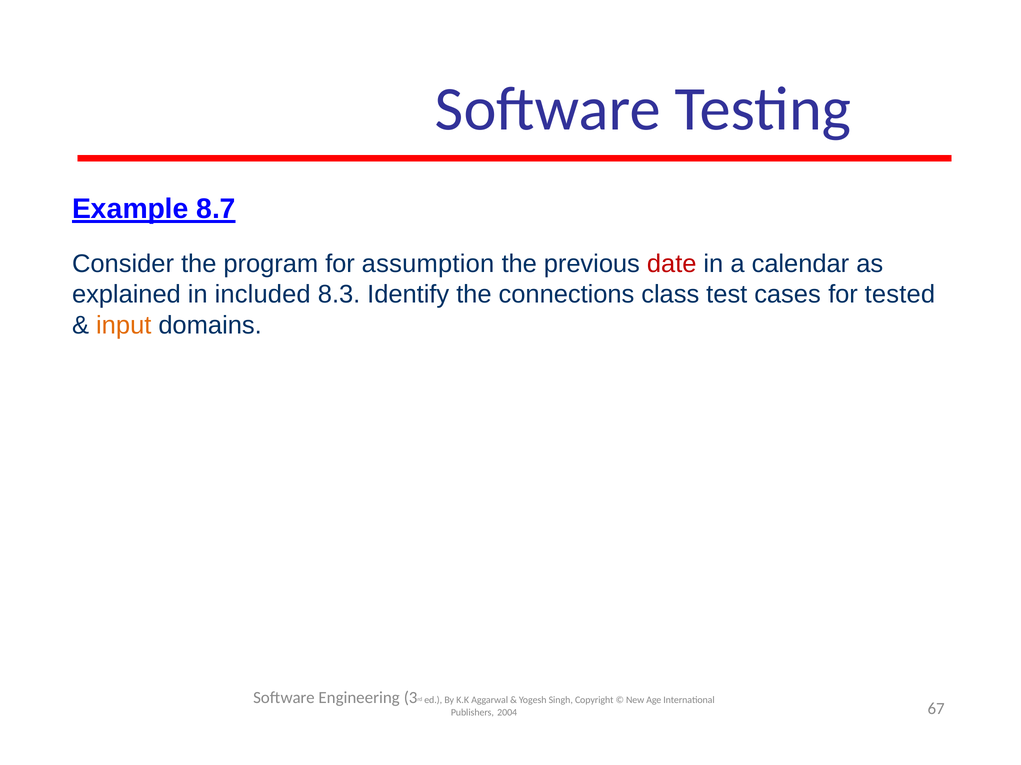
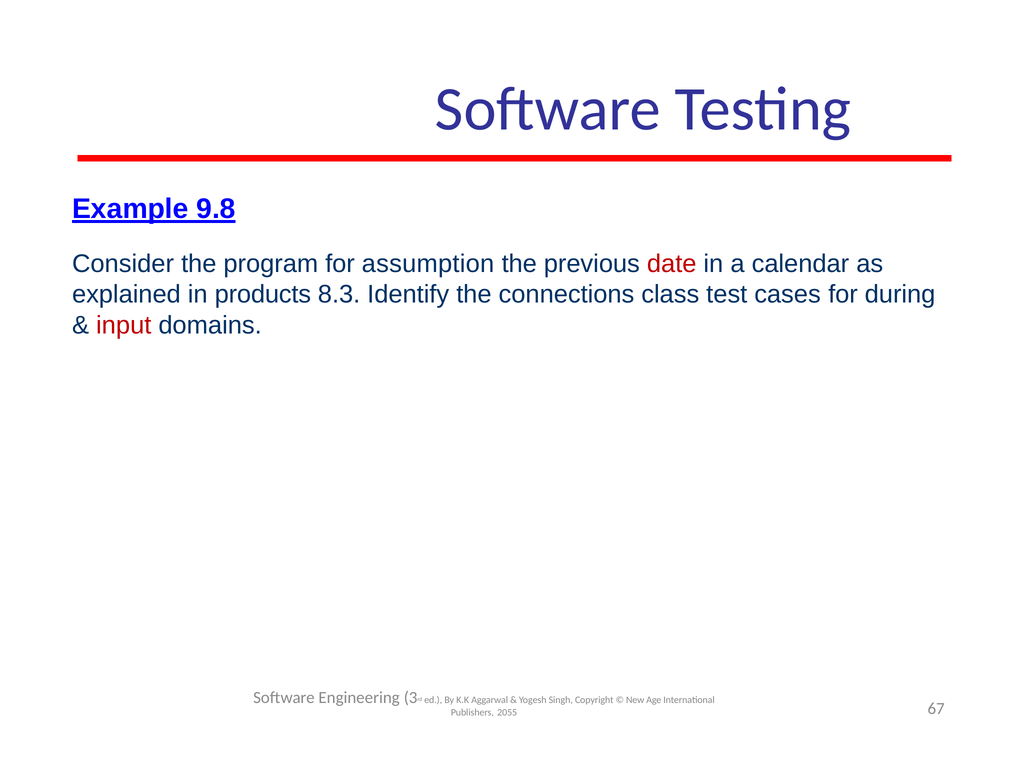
8.7: 8.7 -> 9.8 (216, 209)
included: included -> products (263, 295)
tested: tested -> during (900, 295)
input colour: orange -> red (124, 325)
2004: 2004 -> 2055 (507, 713)
